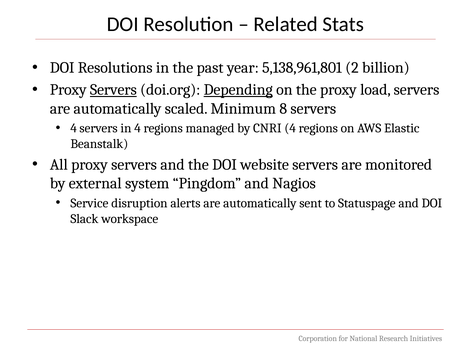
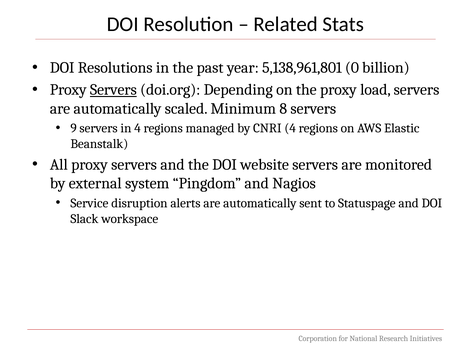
2: 2 -> 0 (352, 68)
Depending underline: present -> none (238, 90)
4: 4 -> 9 (74, 128)
